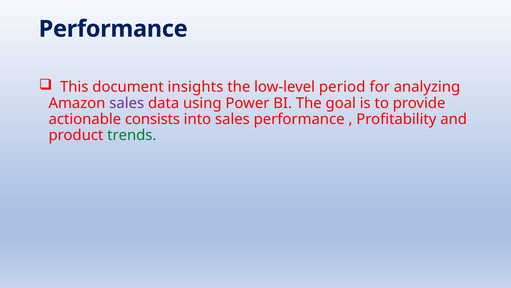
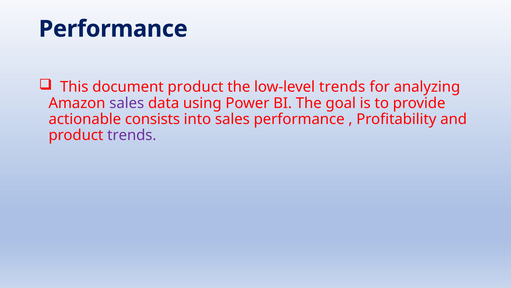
document insights: insights -> product (195, 87)
low-level period: period -> trends (342, 87)
trends colour: green -> purple (132, 135)
